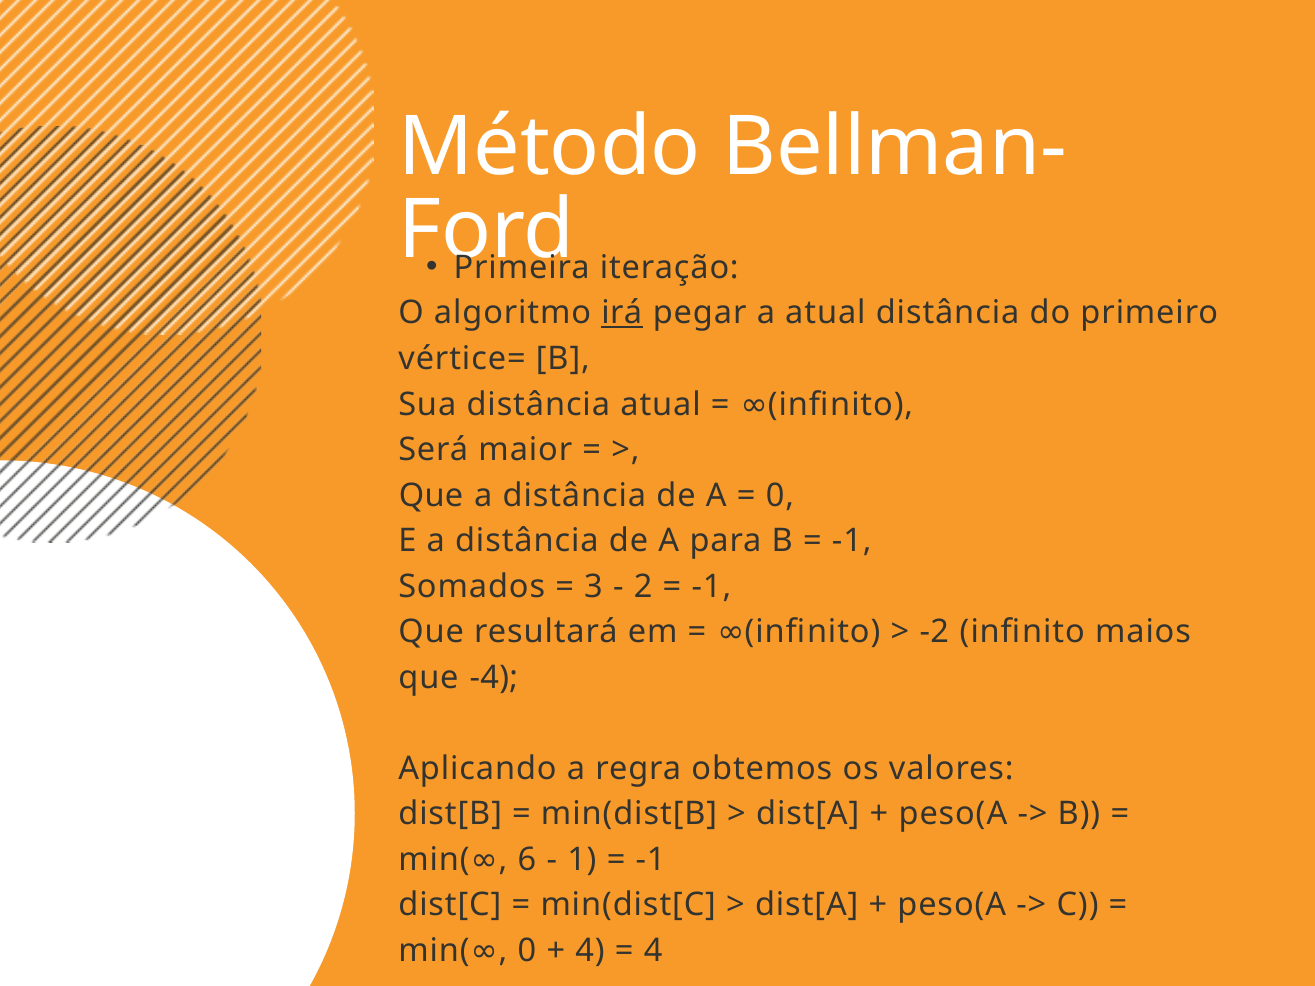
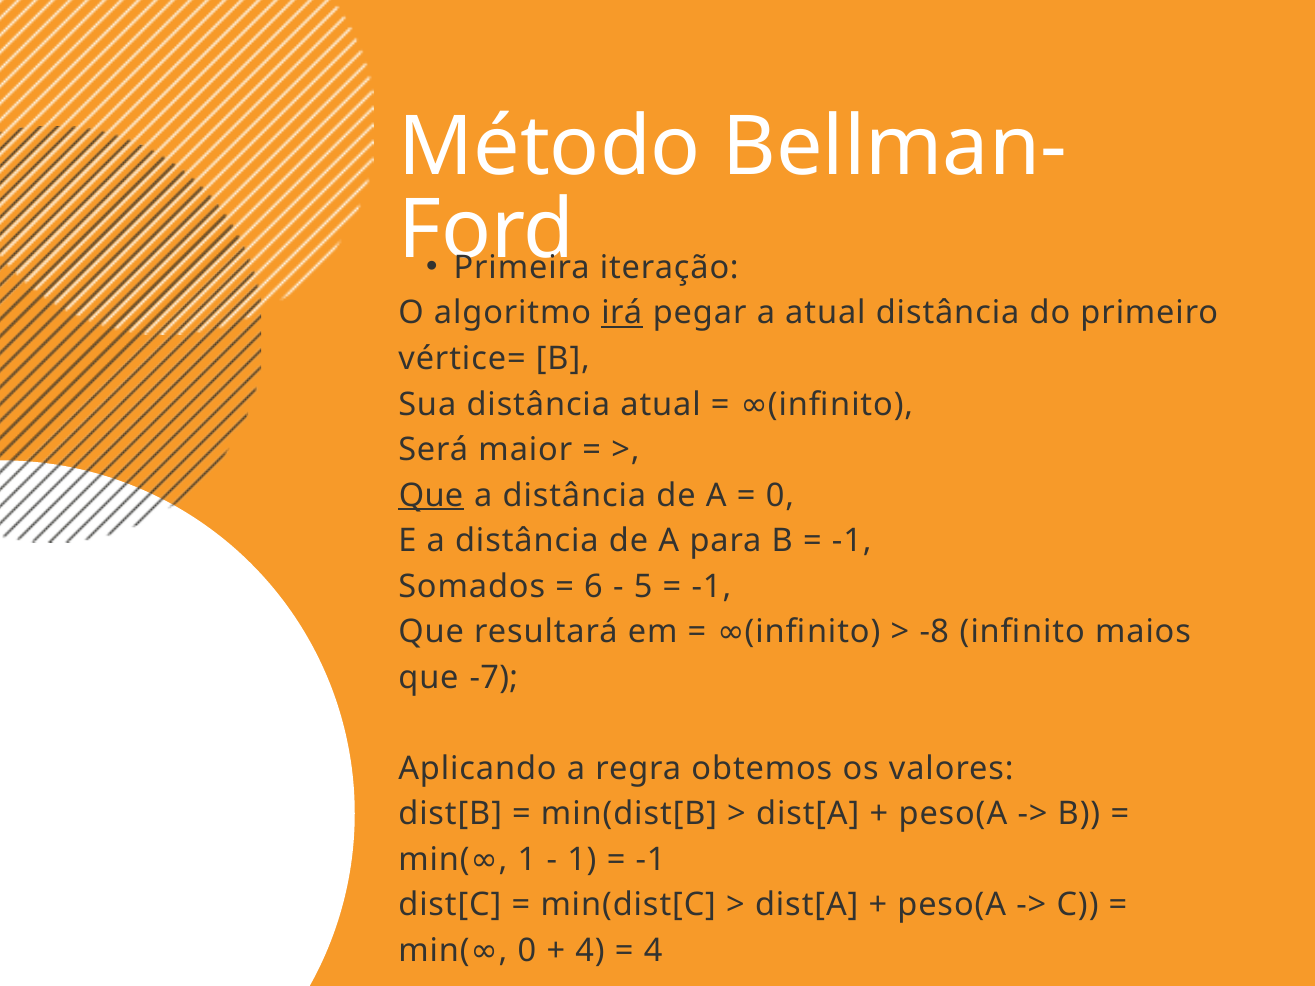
Que underline: none -> present (431, 495)
3: 3 -> 6 (593, 587)
2: 2 -> 5 (643, 587)
-2: -2 -> -8 (934, 632)
-4: -4 -> -7 (494, 678)
6: 6 -> 1 (527, 860)
